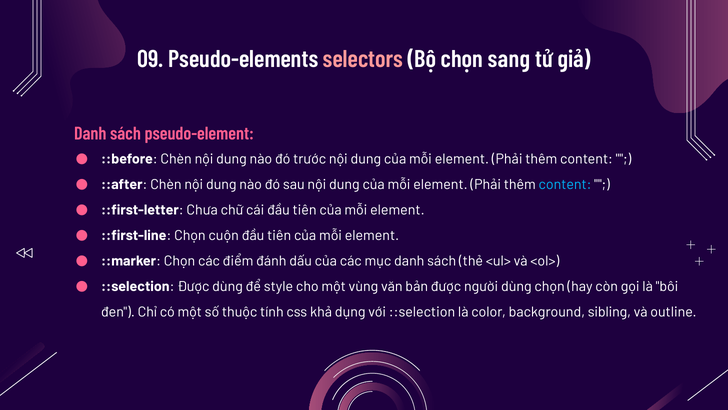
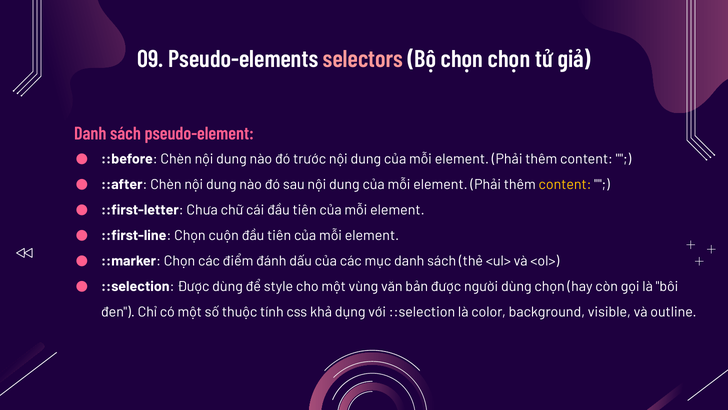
chọn sang: sang -> chọn (509, 59)
content colour: light blue -> yellow (565, 185)
sibling: sibling -> visible (609, 312)
